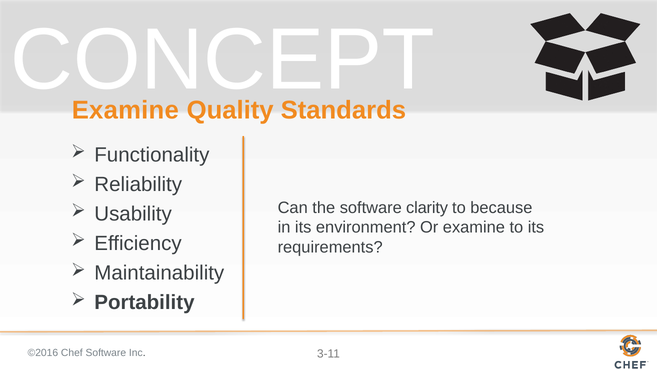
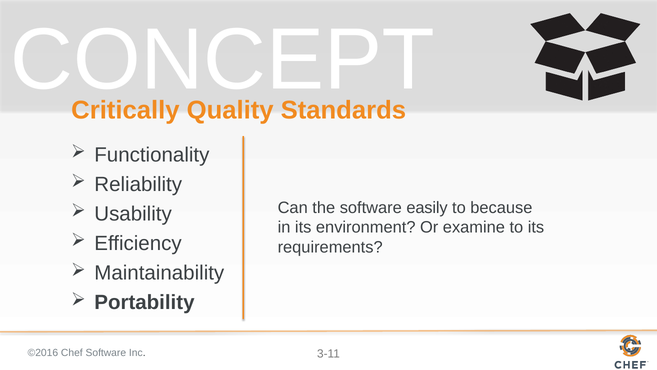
Examine: Examine -> Critically (125, 110)
clarity: clarity -> easily (427, 208)
